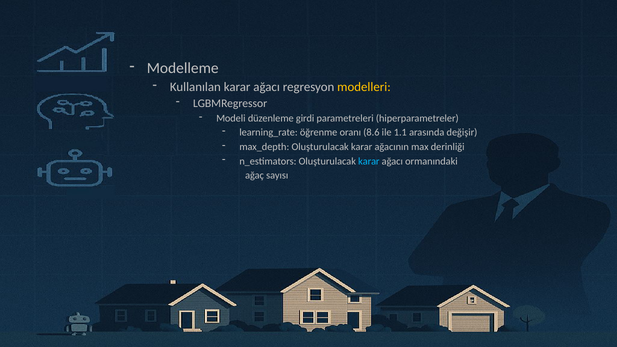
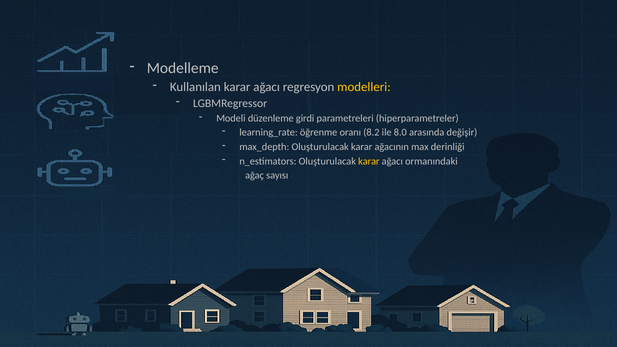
8.6: 8.6 -> 8.2 (371, 133)
1.1: 1.1 -> 8.0 (400, 133)
karar colour: light blue -> yellow (369, 161)
